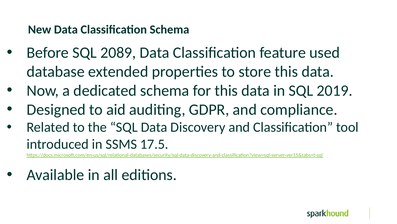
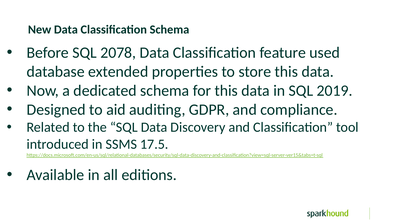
2089: 2089 -> 2078 (118, 53)
